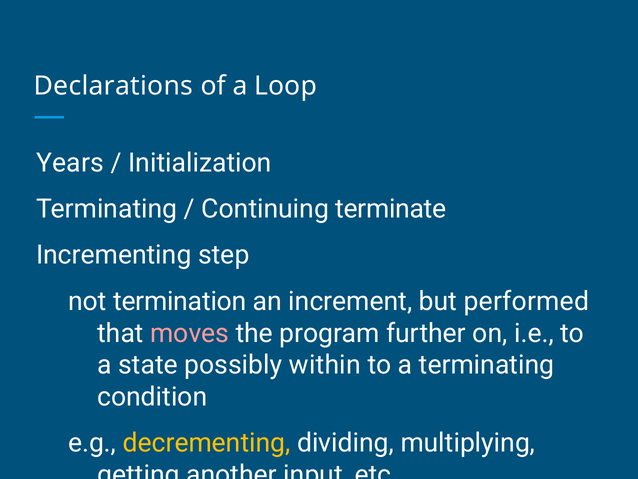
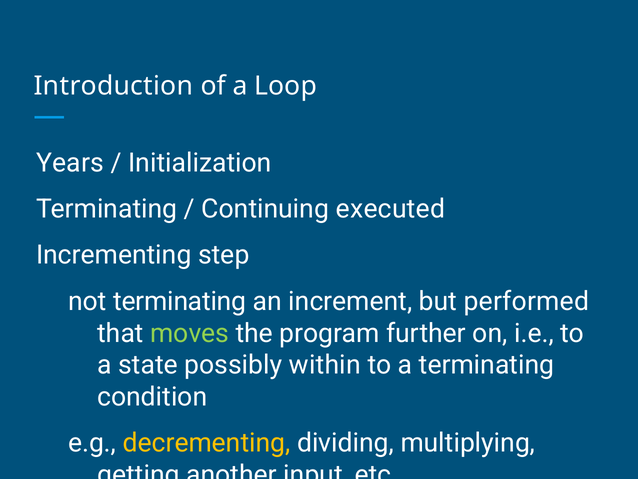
Declarations: Declarations -> Introduction (113, 86)
terminate: terminate -> executed (390, 209)
not termination: termination -> terminating (180, 301)
moves colour: pink -> light green (190, 333)
